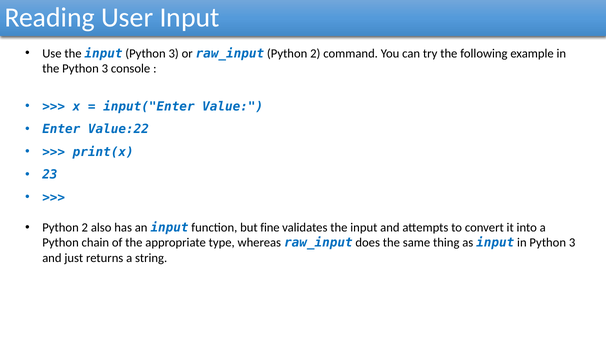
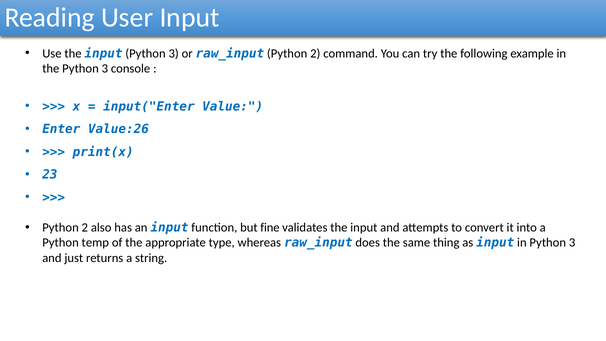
Value:22: Value:22 -> Value:26 (118, 129)
chain: chain -> temp (95, 243)
